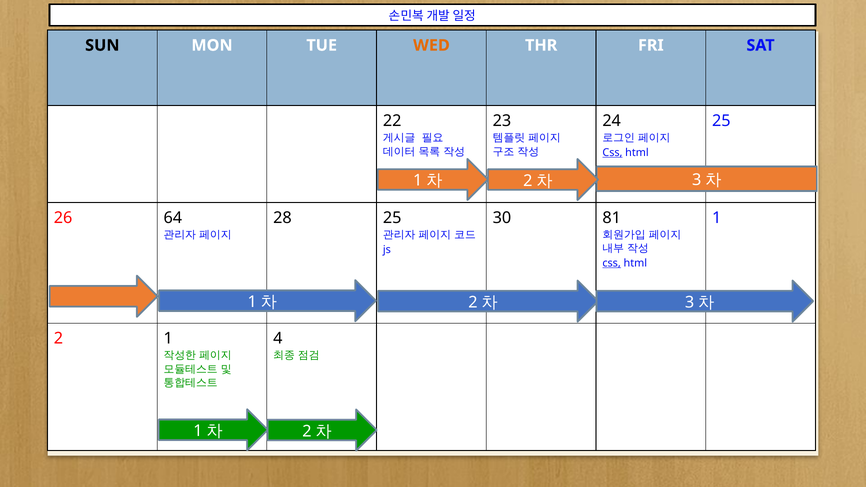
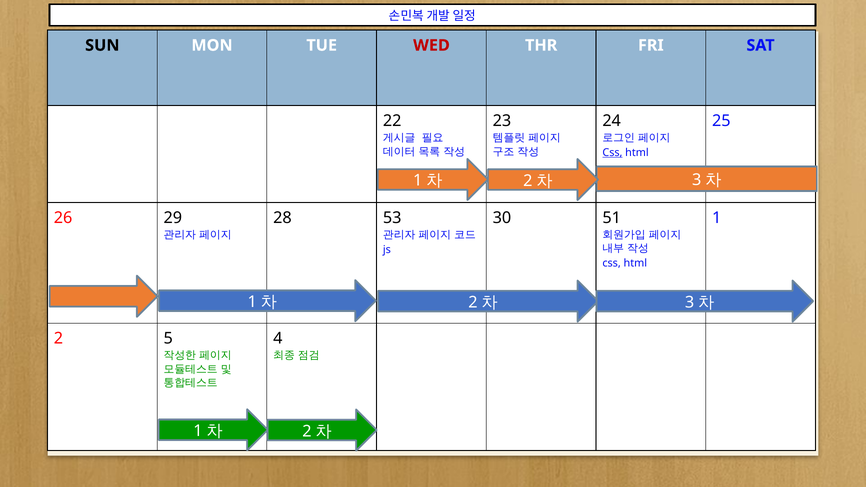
WED colour: orange -> red (431, 45)
64: 64 -> 29 (173, 218)
28 25: 25 -> 53 (392, 218)
81: 81 -> 51 (612, 218)
css underline: present -> none (612, 263)
2 1: 1 -> 5 (168, 339)
